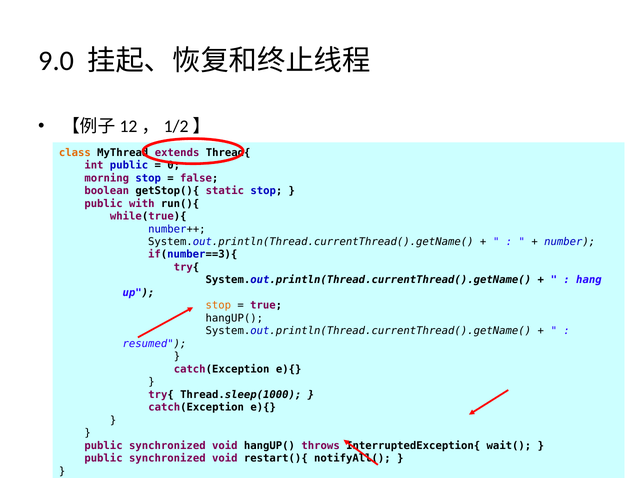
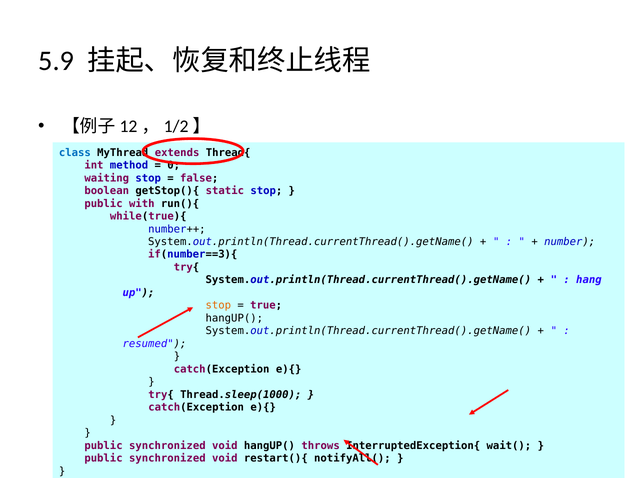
9.0: 9.0 -> 5.9 (56, 61)
class colour: orange -> blue (75, 152)
int public: public -> method (129, 165)
morning: morning -> waiting (107, 178)
